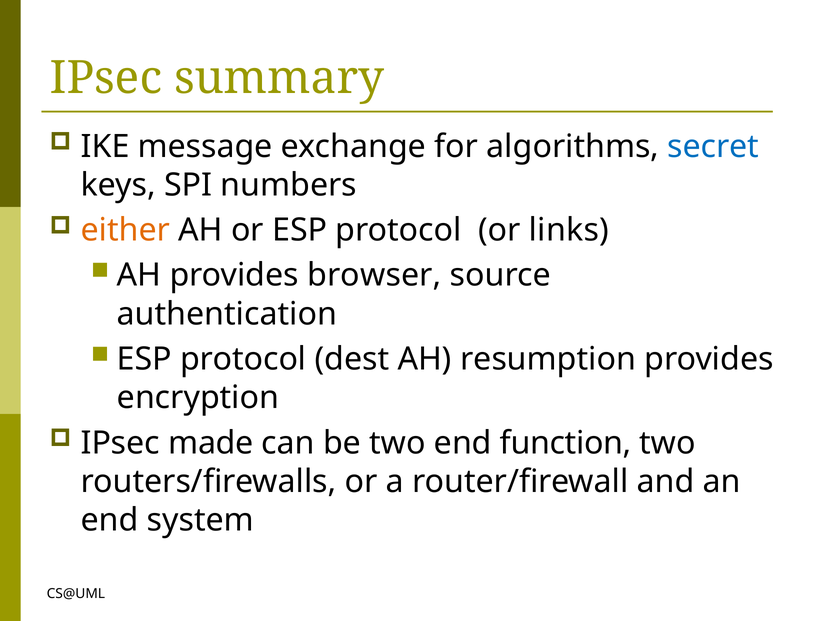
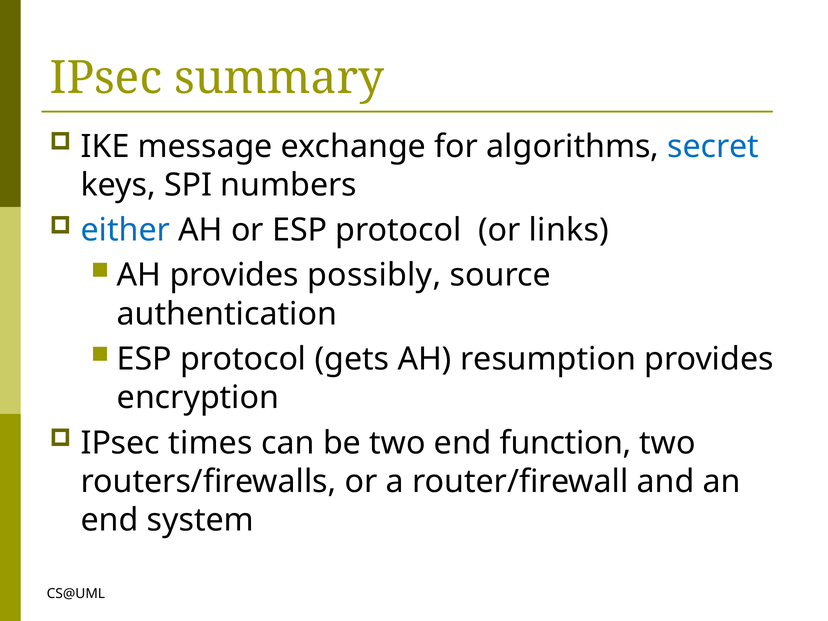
either colour: orange -> blue (125, 230)
browser: browser -> possibly (374, 275)
dest: dest -> gets (352, 359)
made: made -> times (211, 443)
